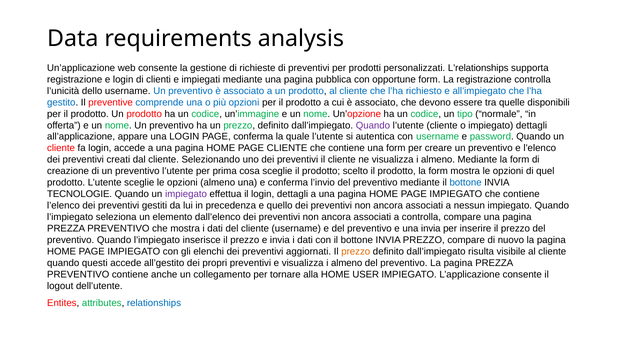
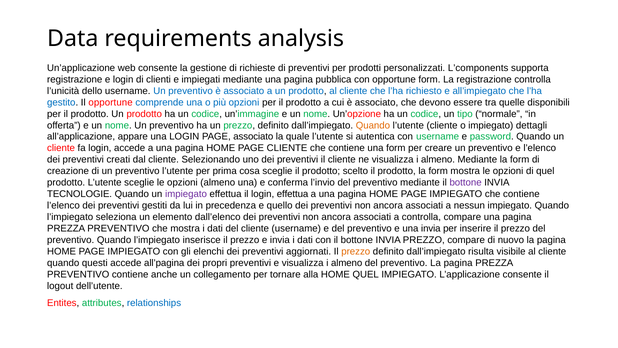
L’relationships: L’relationships -> L’components (478, 68)
Il preventive: preventive -> opportune (111, 102)
Quando colour: purple -> orange (373, 125)
PAGE conferma: conferma -> associato (253, 137)
bottone colour: blue -> purple (466, 182)
login dettagli: dettagli -> effettua (293, 194)
all’gestito: all’gestito -> all’pagina (164, 263)
HOME USER: USER -> QUEL (366, 274)
